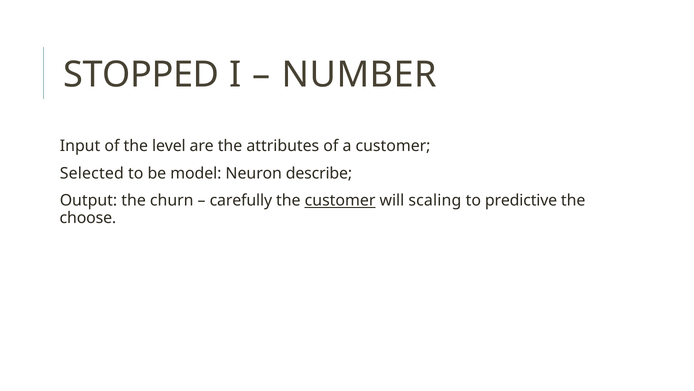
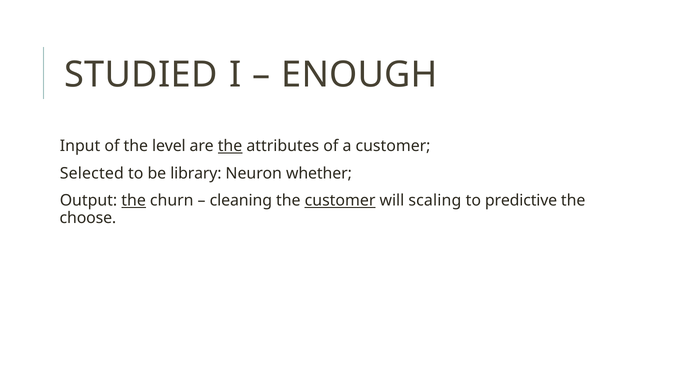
STOPPED: STOPPED -> STUDIED (141, 74)
NUMBER: NUMBER -> ENOUGH (359, 74)
the underline: none -> present (230, 146)
model: model -> library (196, 173)
describe: describe -> whether (319, 173)
the underline: none -> present (134, 200)
carefully: carefully -> cleaning (241, 200)
